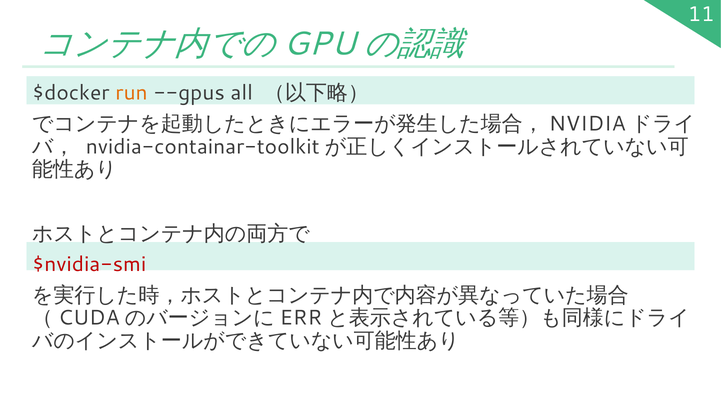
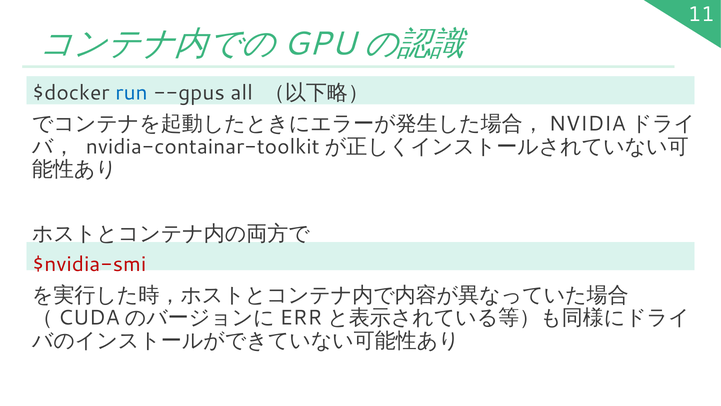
run colour: orange -> blue (131, 93)
